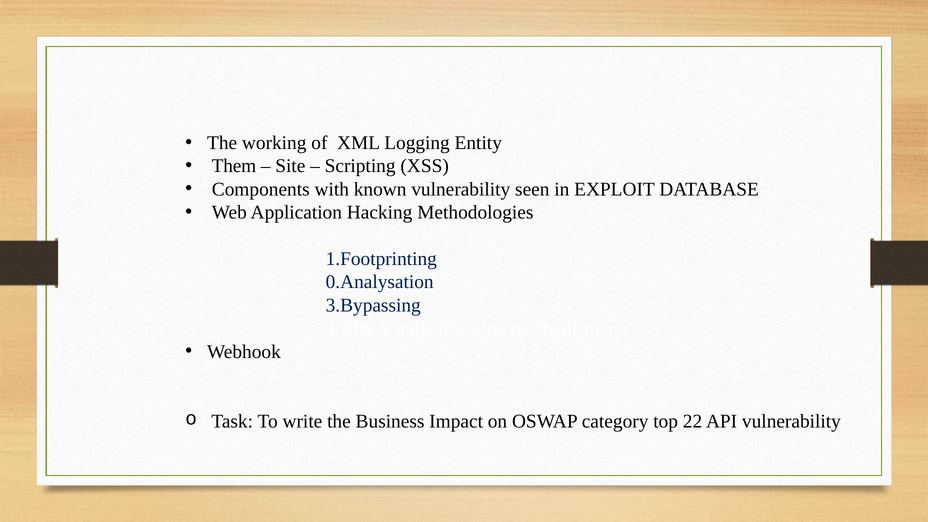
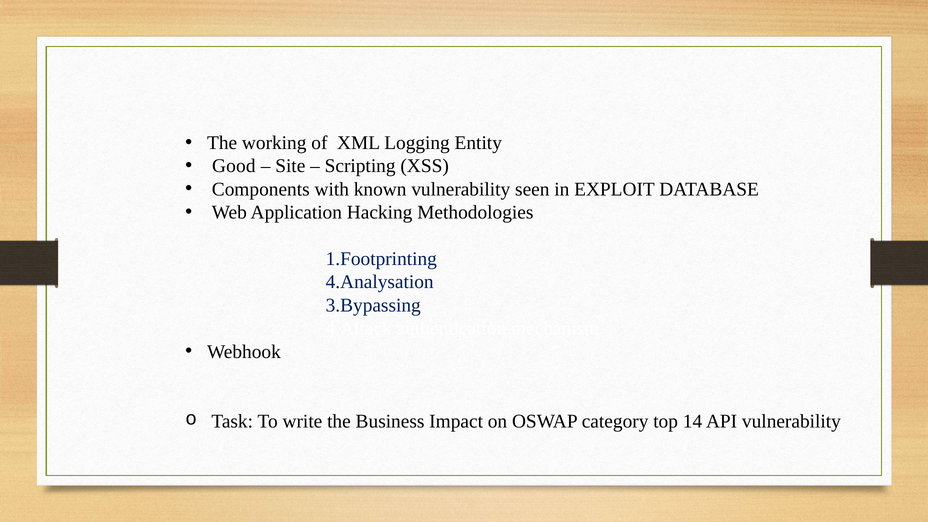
Them: Them -> Good (234, 166)
0.Analysation: 0.Analysation -> 4.Analysation (380, 282)
22: 22 -> 14 (693, 421)
